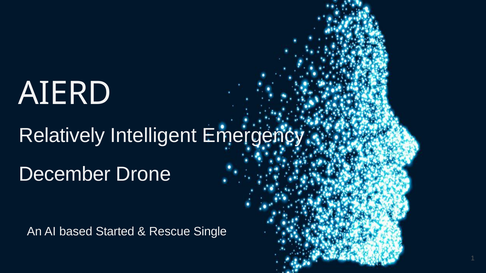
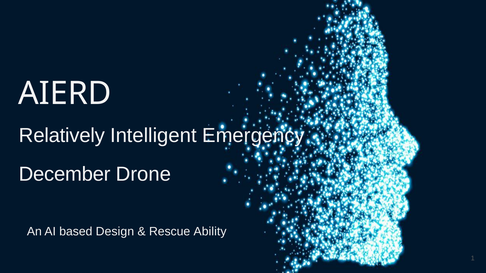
Started: Started -> Design (115, 232)
Single: Single -> Ability (210, 232)
